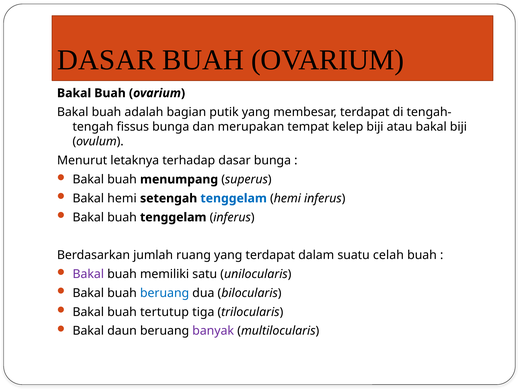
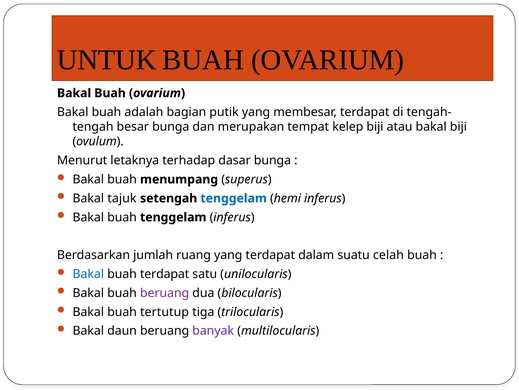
DASAR: DASAR -> UNTUK (107, 60)
fissus: fissus -> besar (133, 127)
Bakal hemi: hemi -> tajuk (122, 198)
Bakal colour: purple -> blue (88, 274)
buah memiliki: memiliki -> terdapat (165, 274)
beruang colour: blue -> purple (165, 292)
